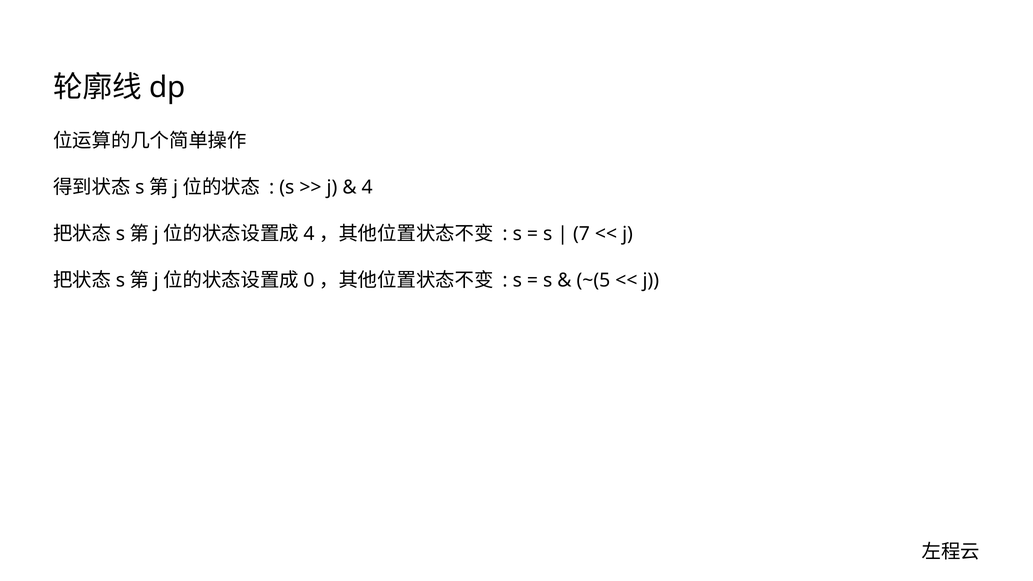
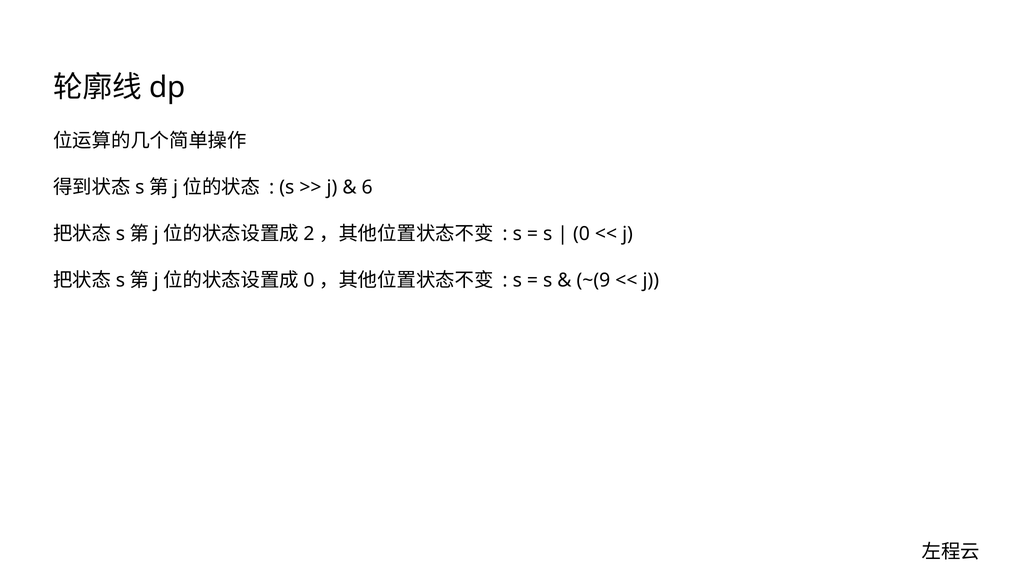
4: 4 -> 6 (367, 188)
4: 4 -> 2 (309, 234)
7: 7 -> 0 (581, 234)
~(5: ~(5 -> ~(9 (593, 281)
